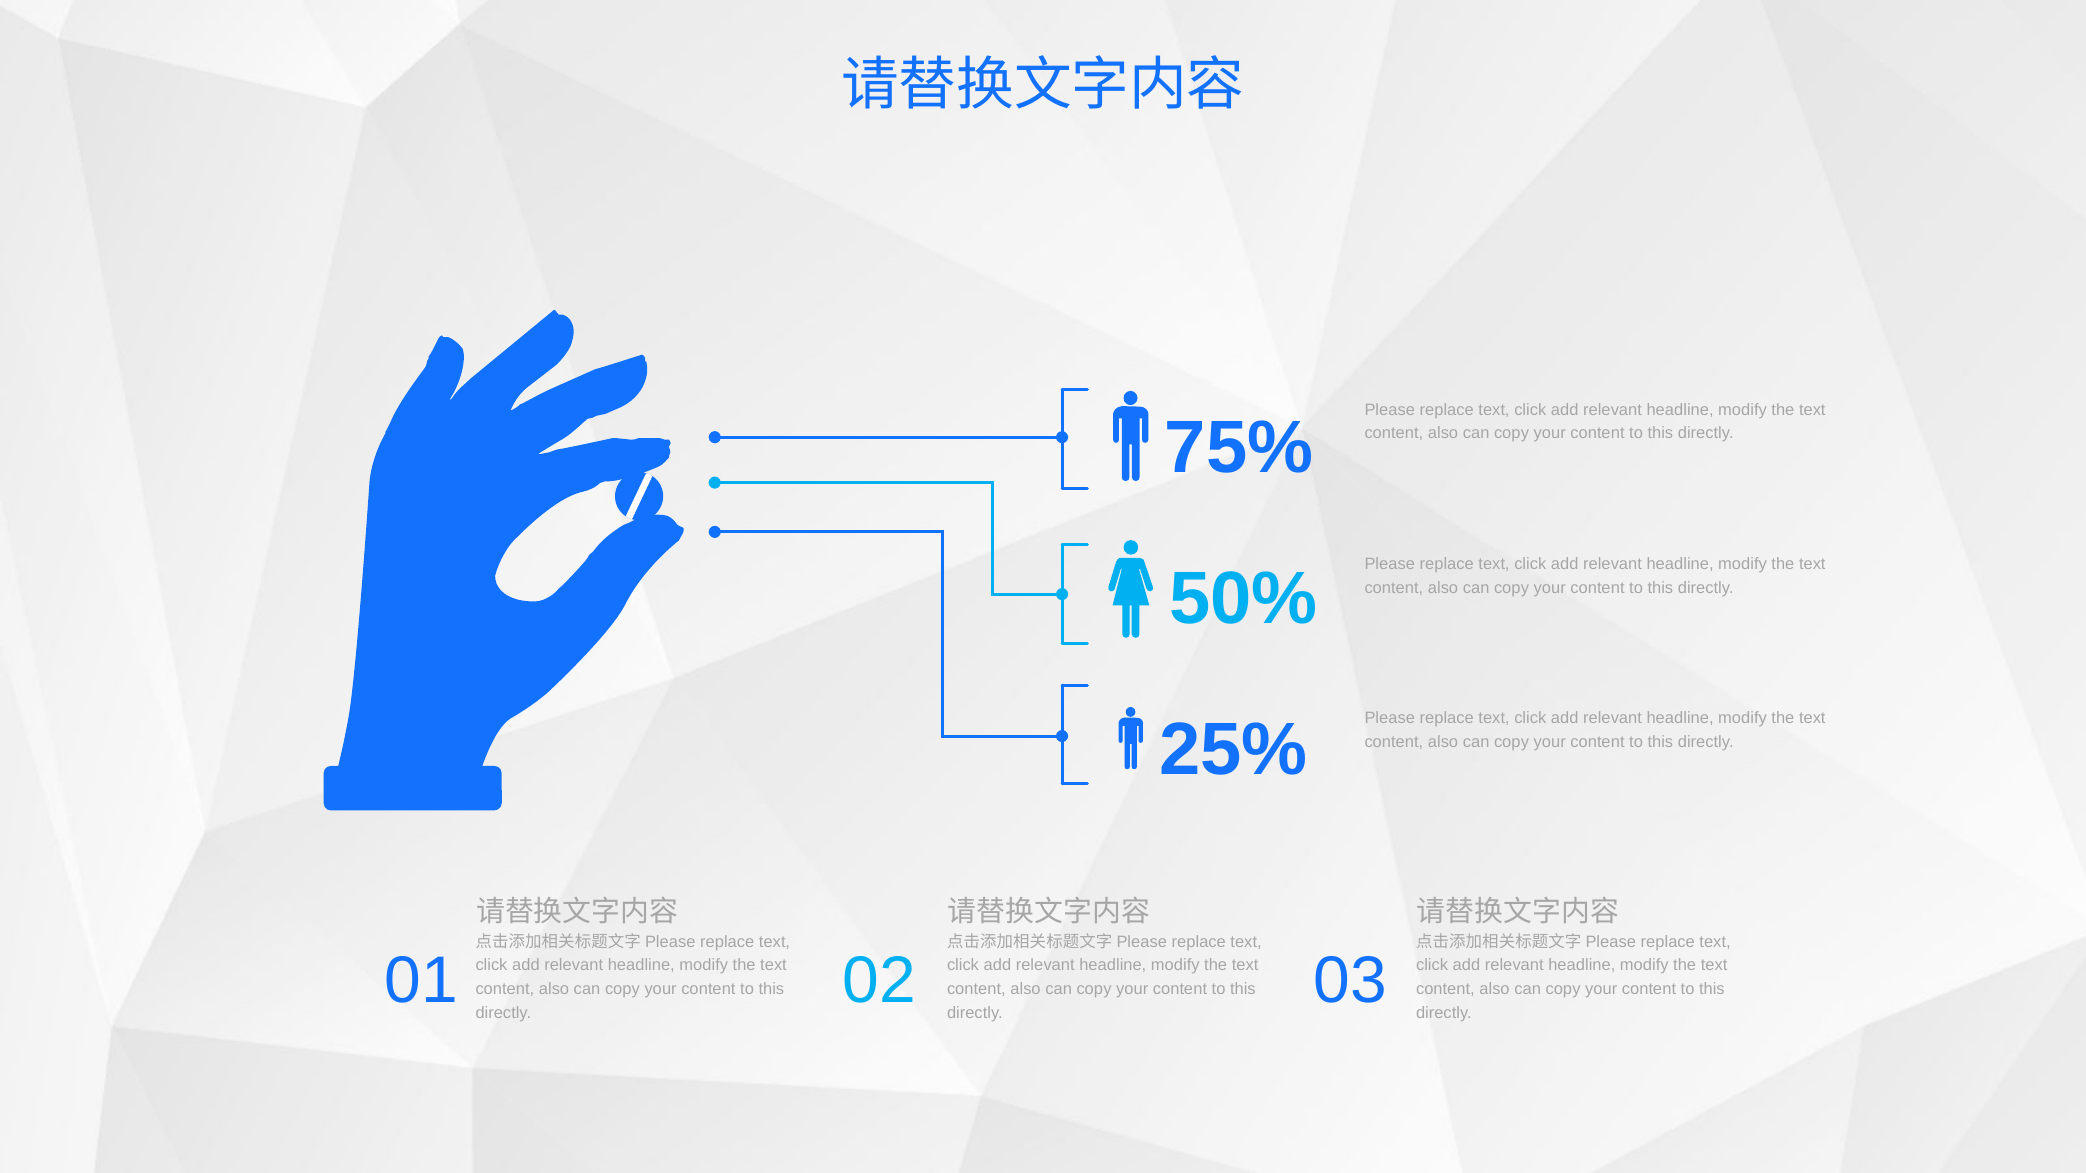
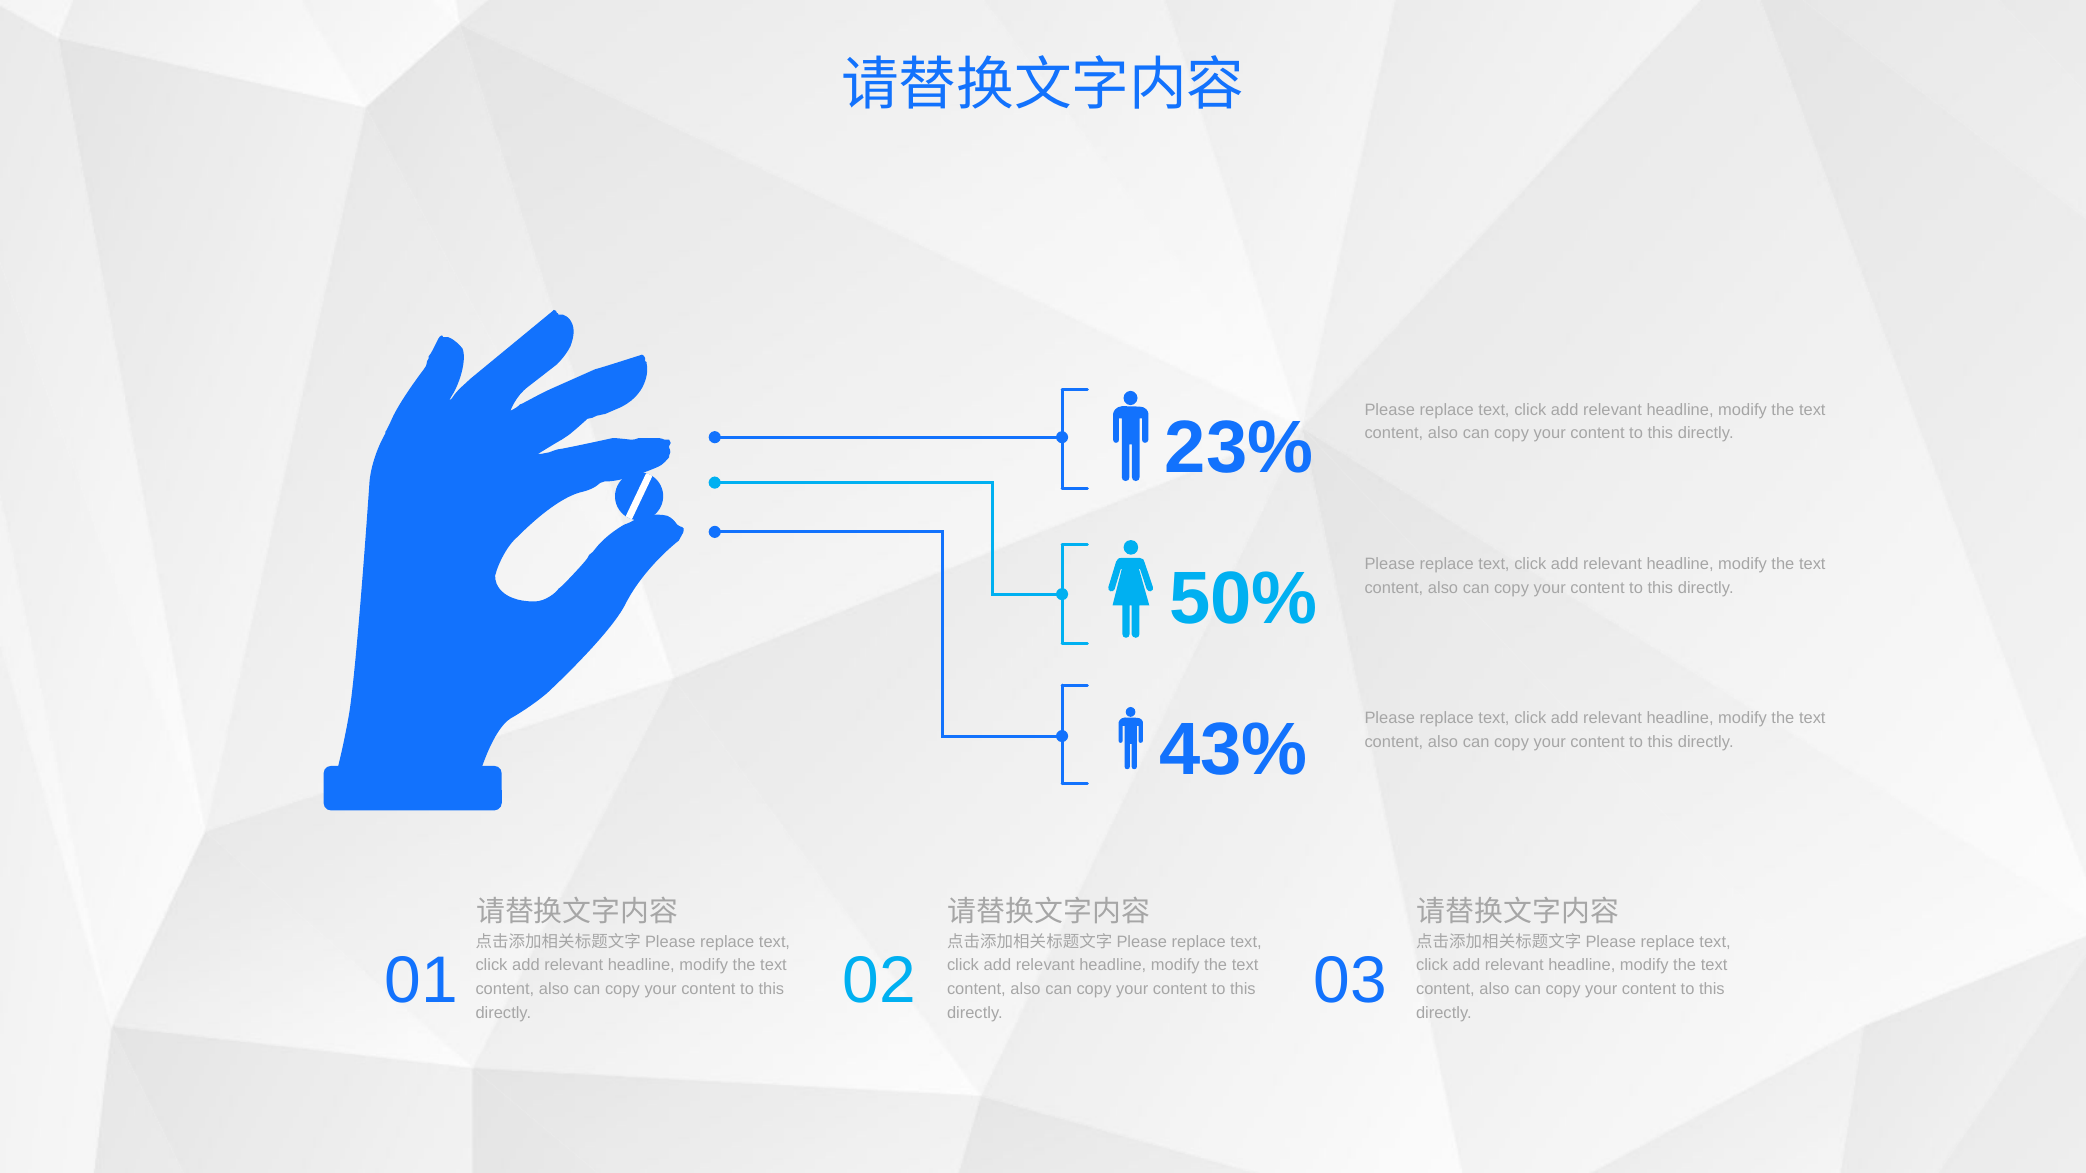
75%: 75% -> 23% (1239, 448)
25%: 25% -> 43% (1233, 750)
